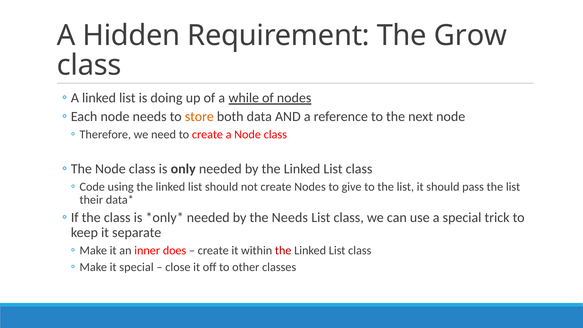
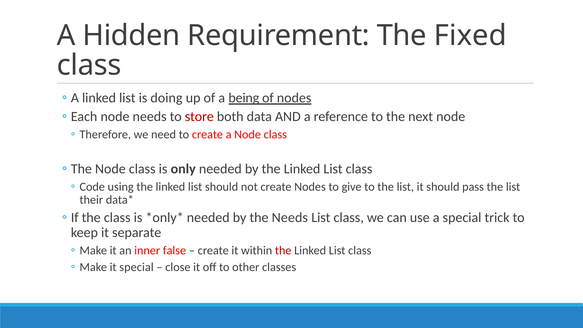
Grow: Grow -> Fixed (470, 36)
while: while -> being (244, 98)
store colour: orange -> red (199, 117)
does: does -> false (174, 250)
